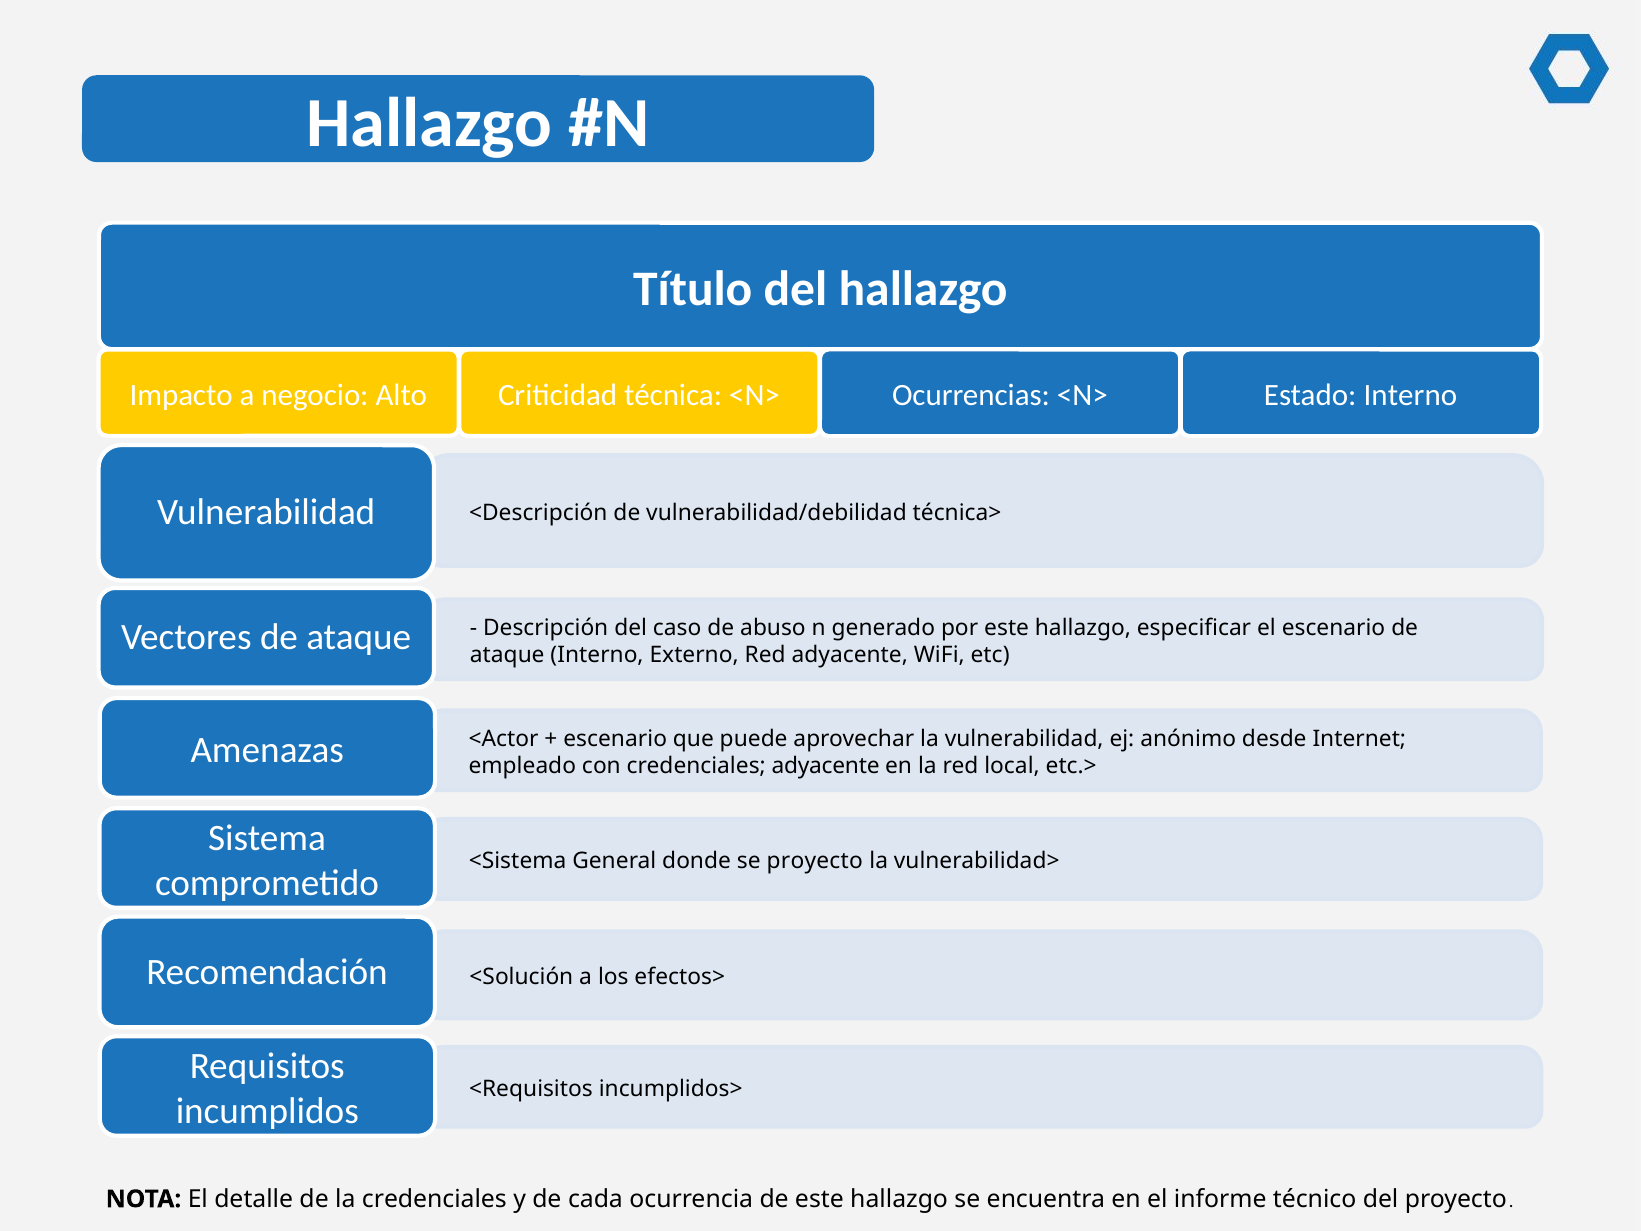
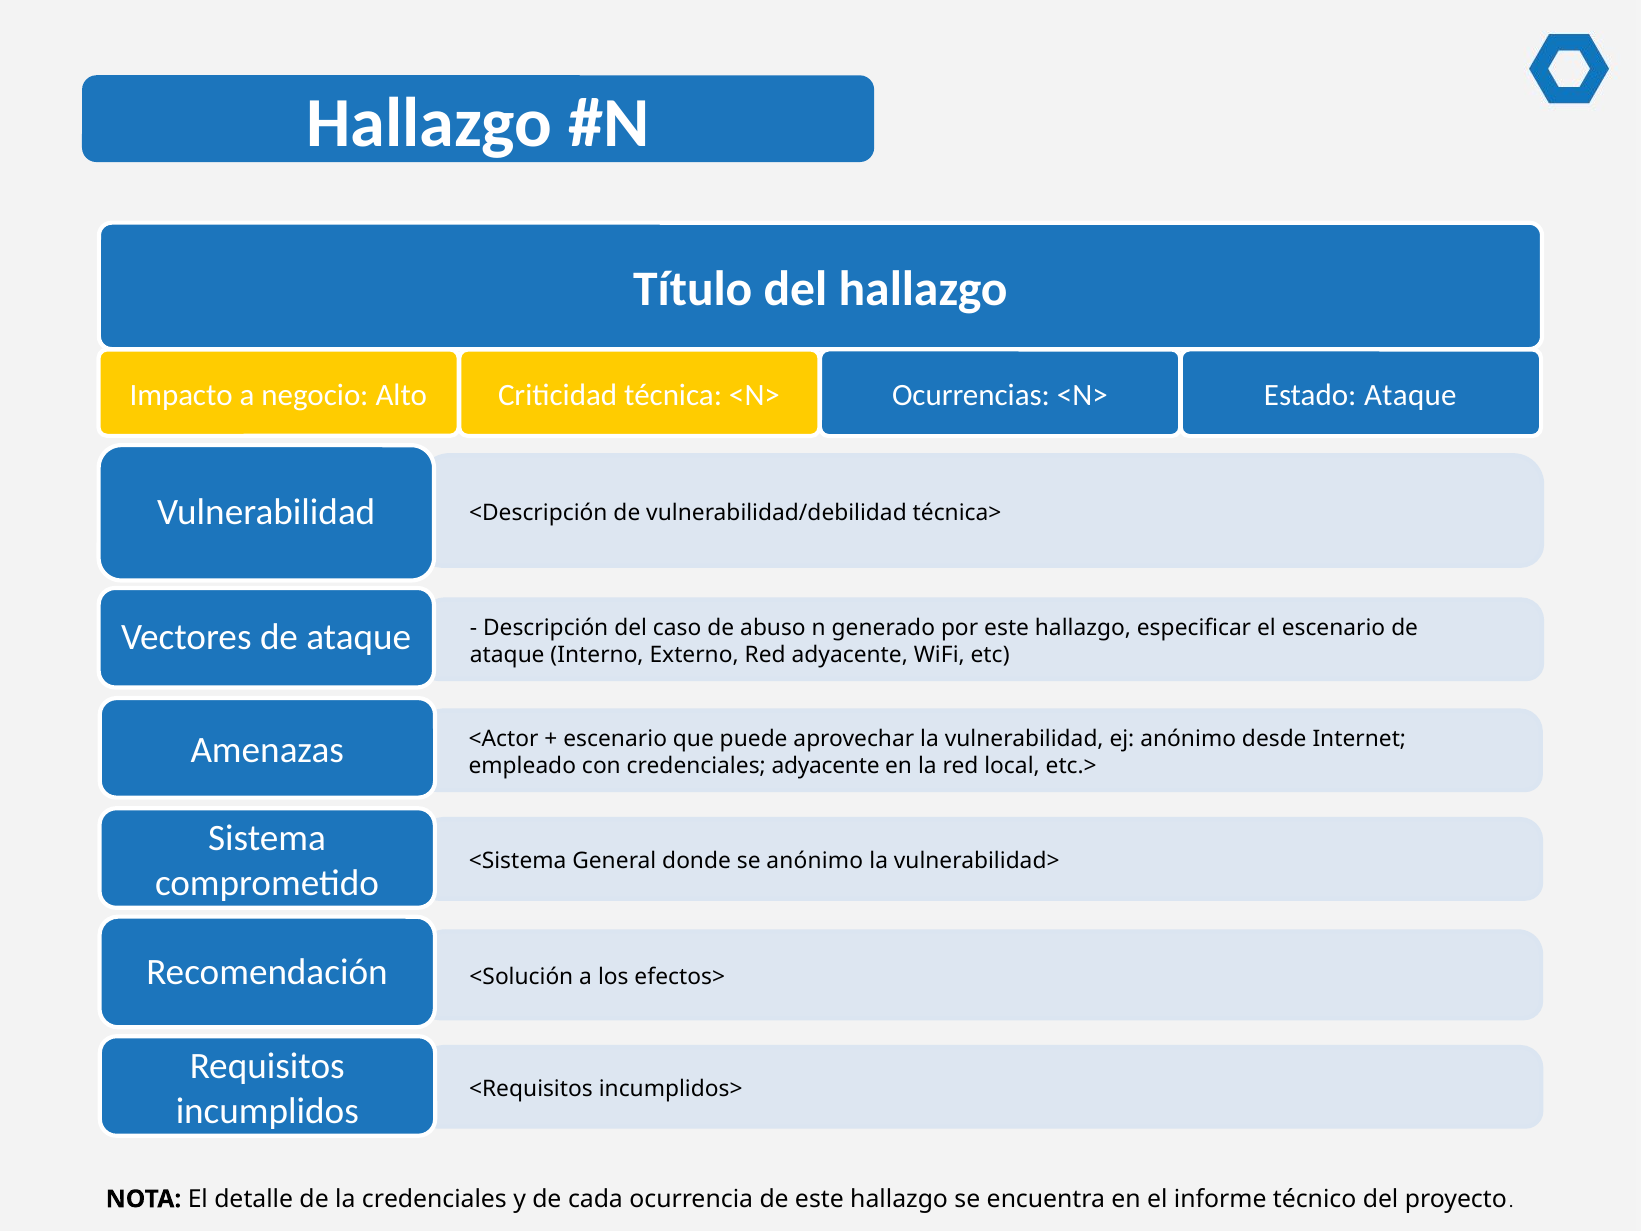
Estado Interno: Interno -> Ataque (1410, 395)
se proyecto: proyecto -> anónimo (815, 861)
